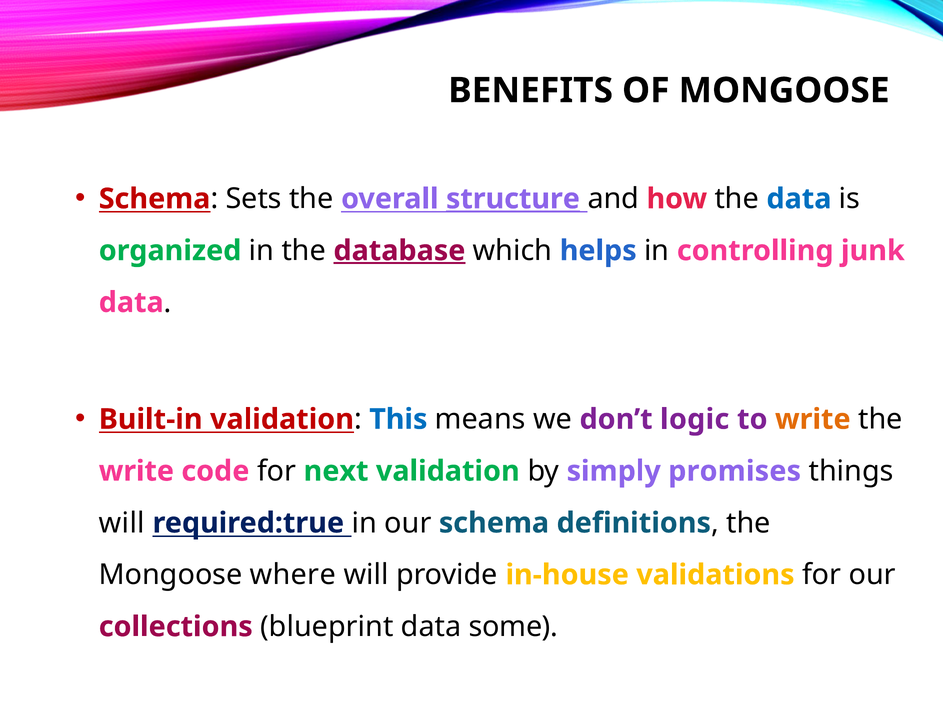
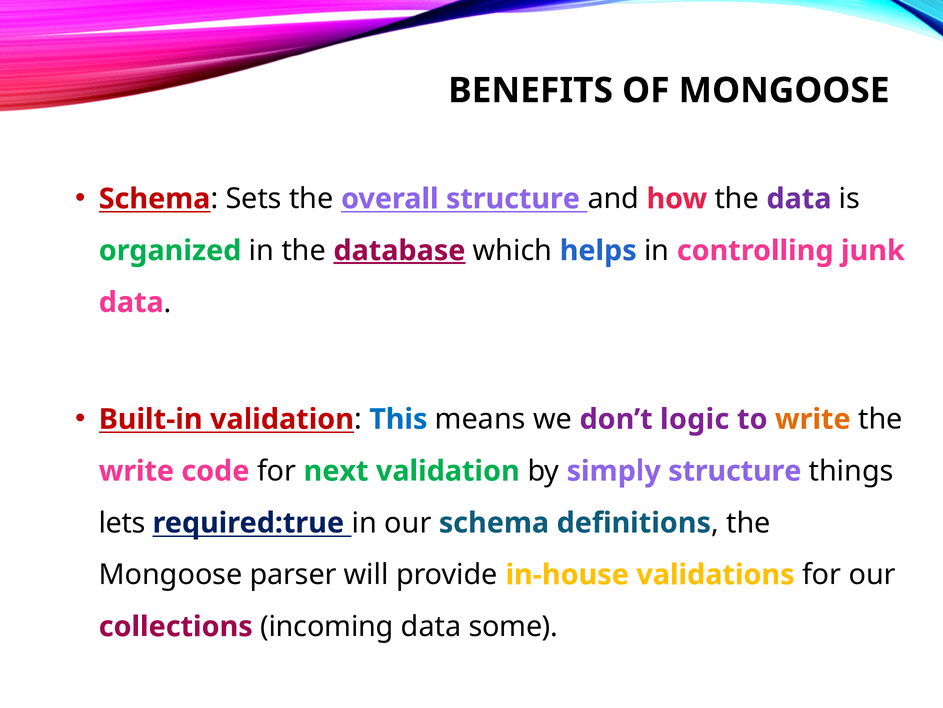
structure underline: present -> none (513, 199)
data colour: blue -> purple (799, 199)
simply promises: promises -> structure (735, 471)
will: will -> lets (122, 522)
where: where -> parser (293, 574)
blueprint: blueprint -> incoming (327, 626)
